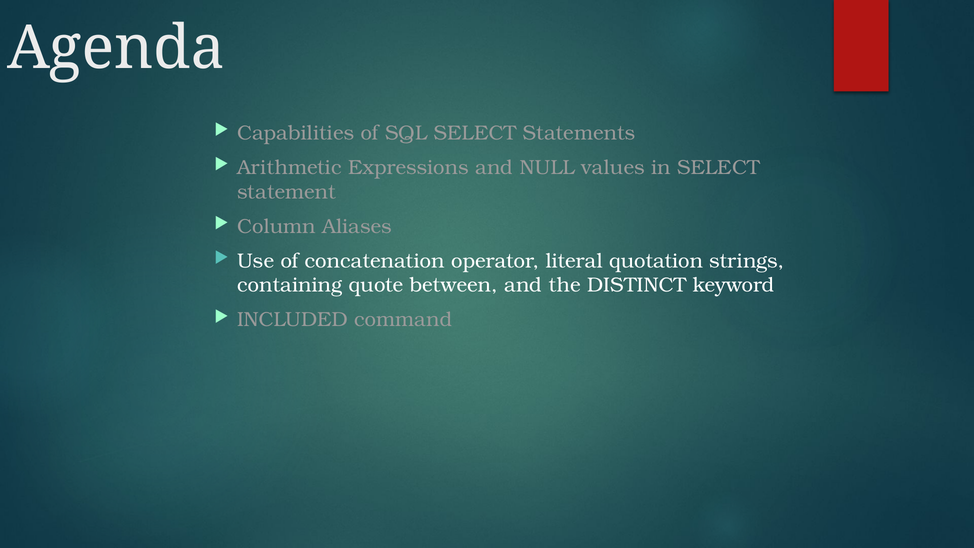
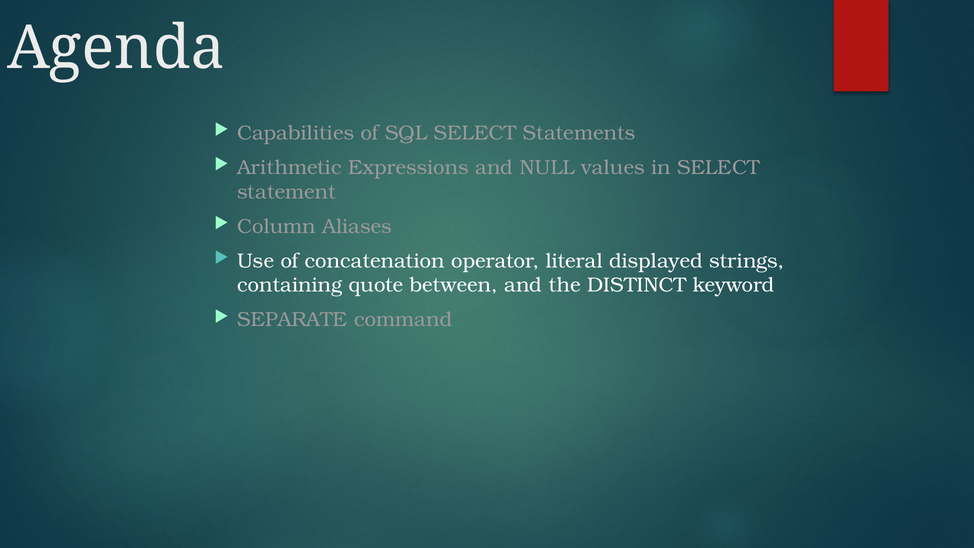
quotation: quotation -> displayed (656, 261)
INCLUDED: INCLUDED -> SEPARATE (292, 320)
